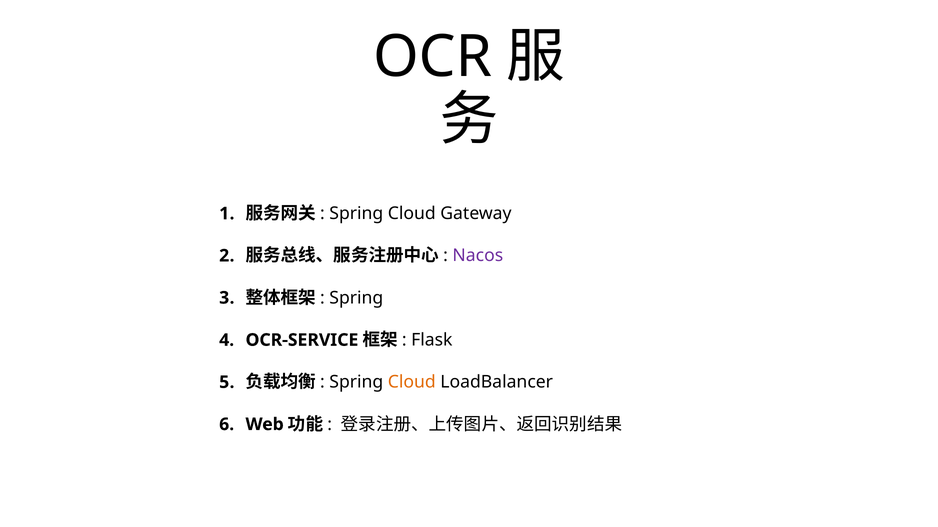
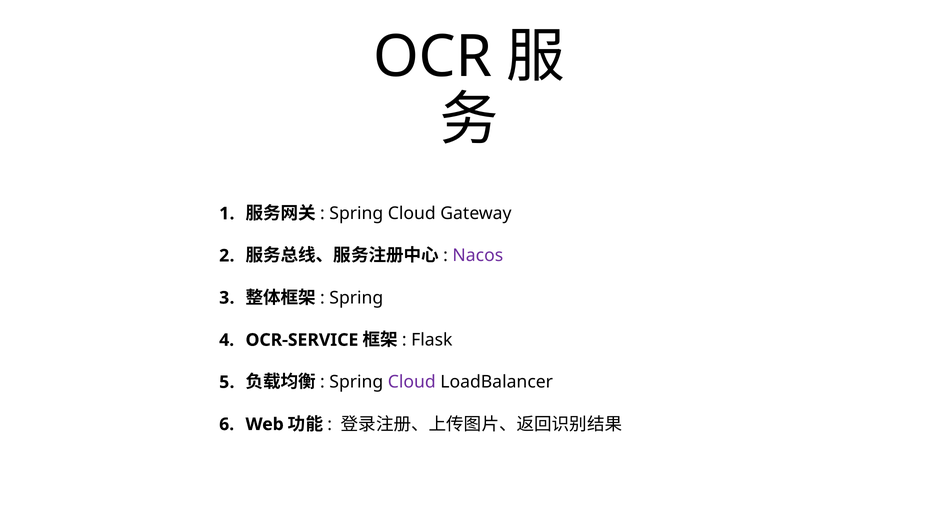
Cloud colour: orange -> purple (412, 383)
